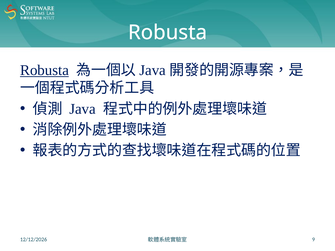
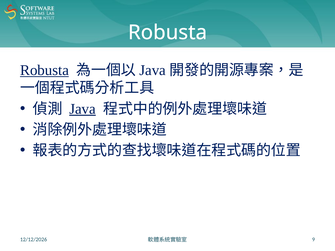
Java underline: none -> present (83, 109)
